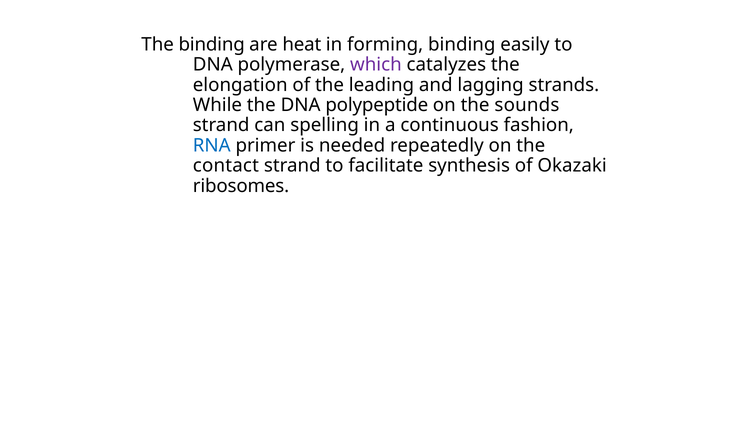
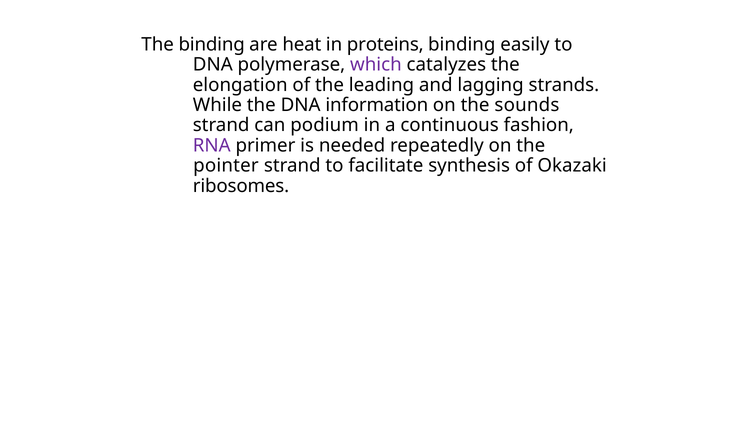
forming: forming -> proteins (385, 44)
polypeptide: polypeptide -> information (377, 105)
spelling: spelling -> podium (325, 125)
RNA colour: blue -> purple (212, 146)
contact: contact -> pointer (226, 166)
